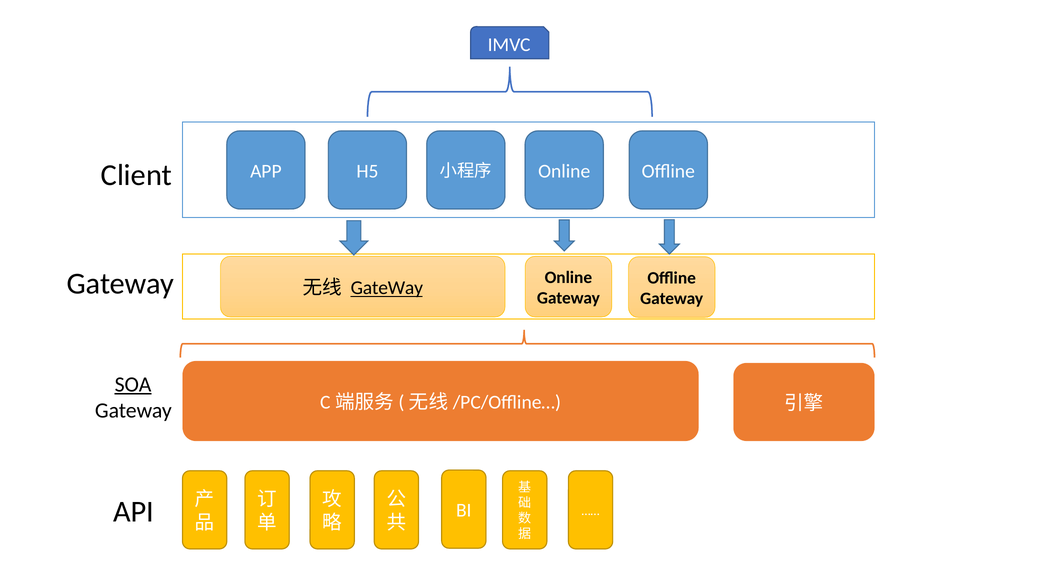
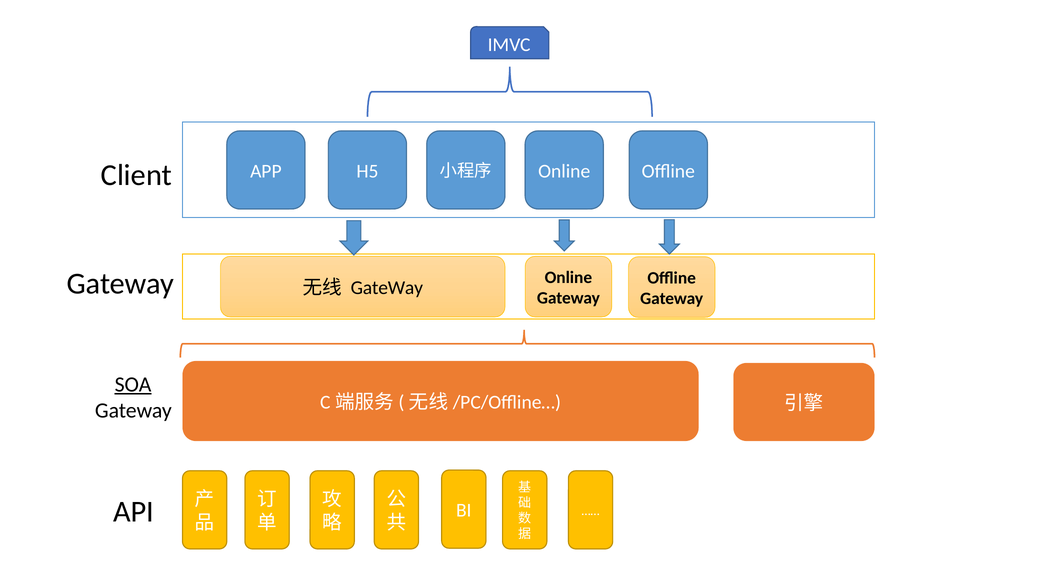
GateWay underline: present -> none (387, 288)
